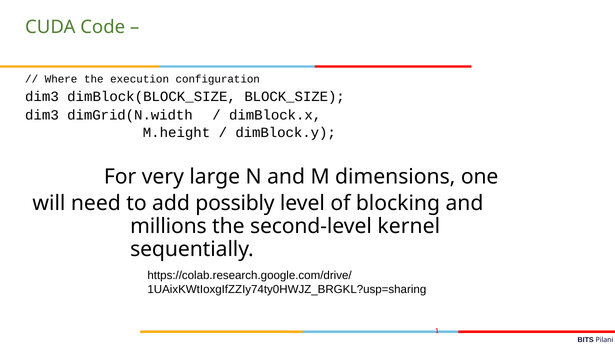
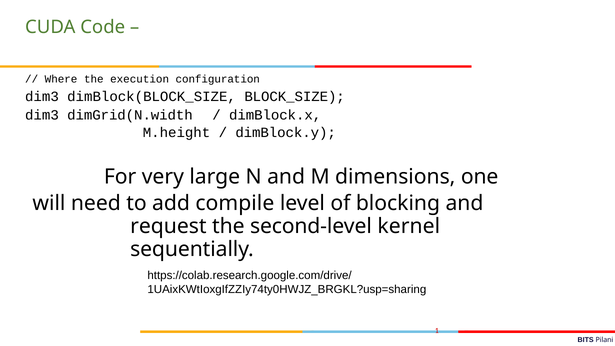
possibly: possibly -> compile (235, 203)
millions: millions -> request (168, 226)
